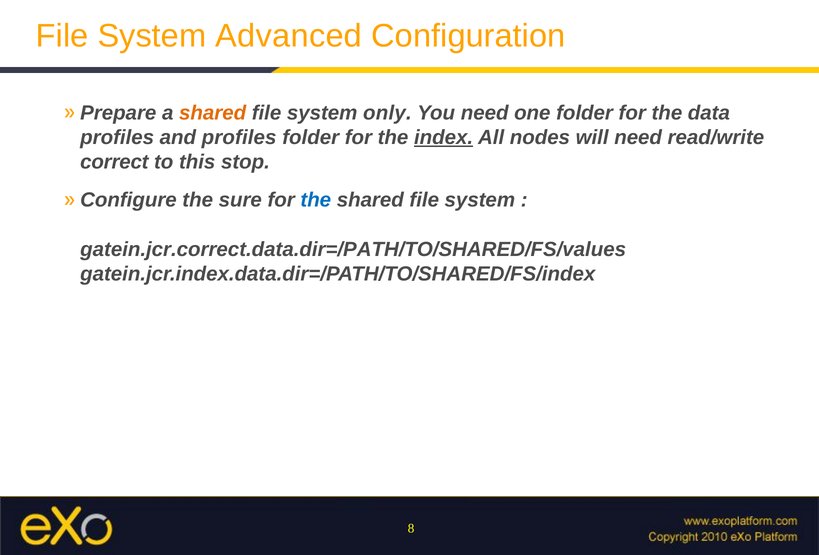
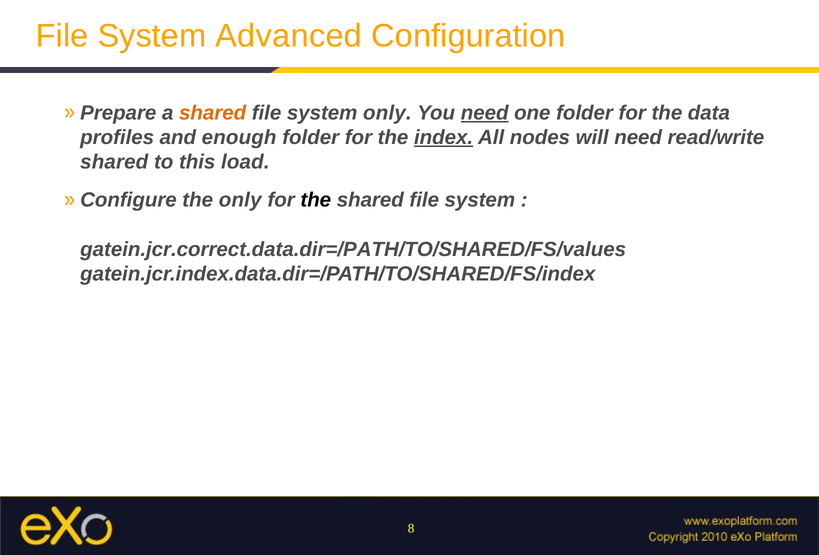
need underline: none -> present (485, 113)
and profiles: profiles -> enough (239, 137)
correct: correct -> shared (114, 162)
stop: stop -> load (245, 162)
the sure: sure -> only (240, 200)
the colour: blue -> black (316, 200)
